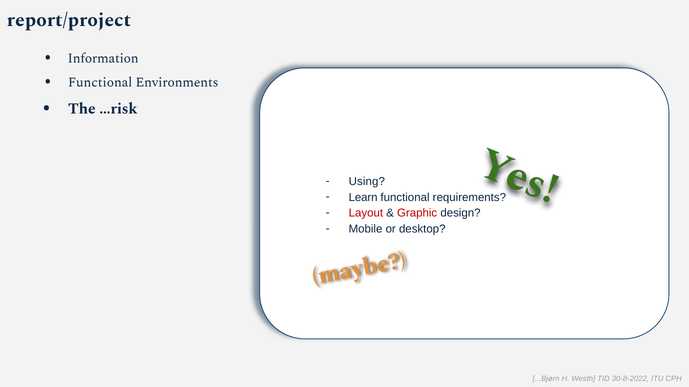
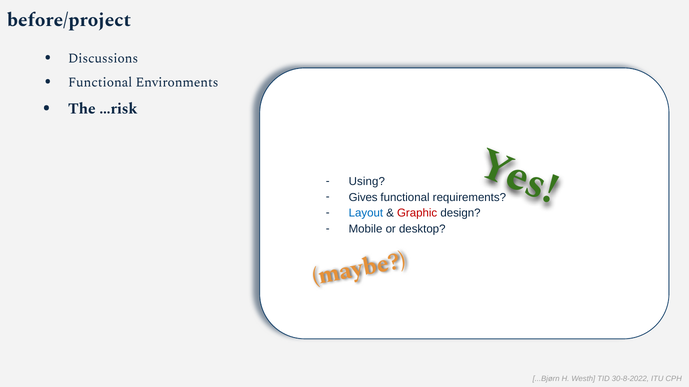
report/project: report/project -> before/project (69, 20)
Information: Information -> Discussions (103, 58)
Learn: Learn -> Gives (363, 198)
Layout colour: red -> blue (366, 213)
